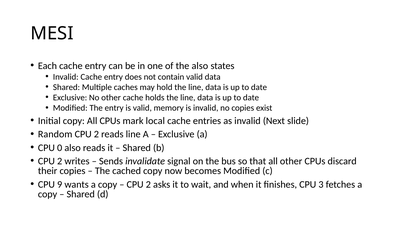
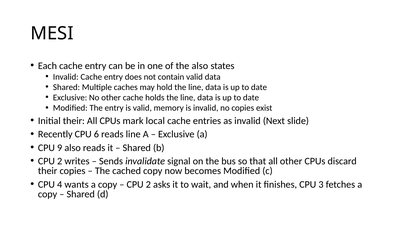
Initial copy: copy -> their (74, 121)
Random: Random -> Recently (55, 134)
2: 2 -> 6 (96, 134)
0: 0 -> 9 (60, 148)
9: 9 -> 4 (60, 184)
